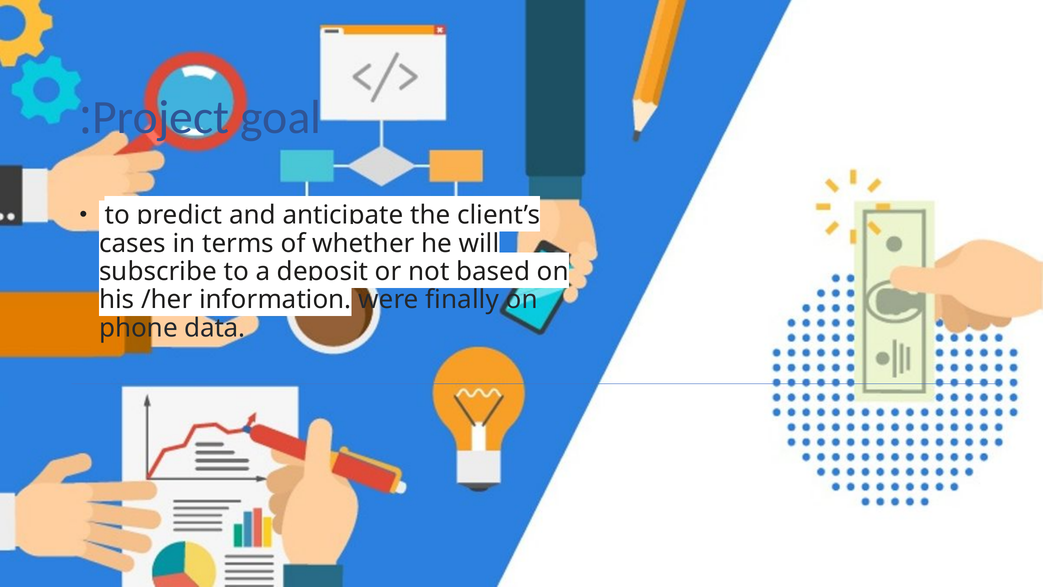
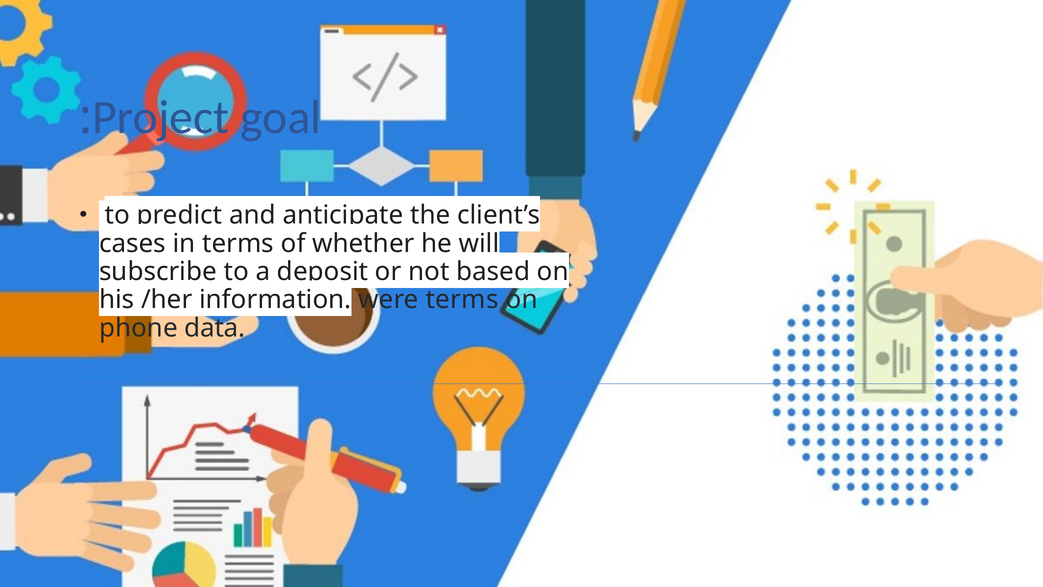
were finally: finally -> terms (462, 300)
